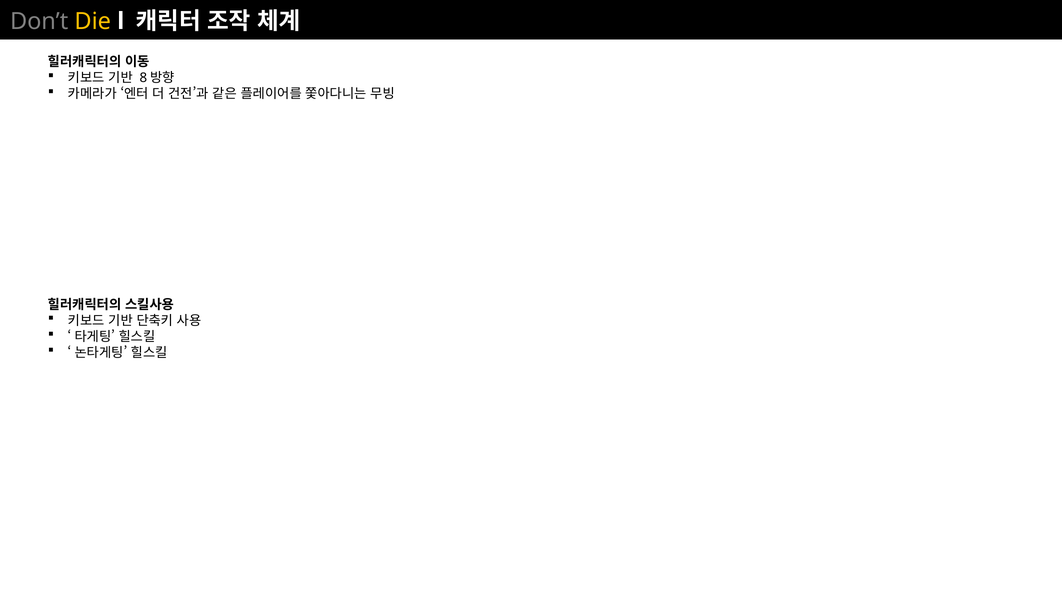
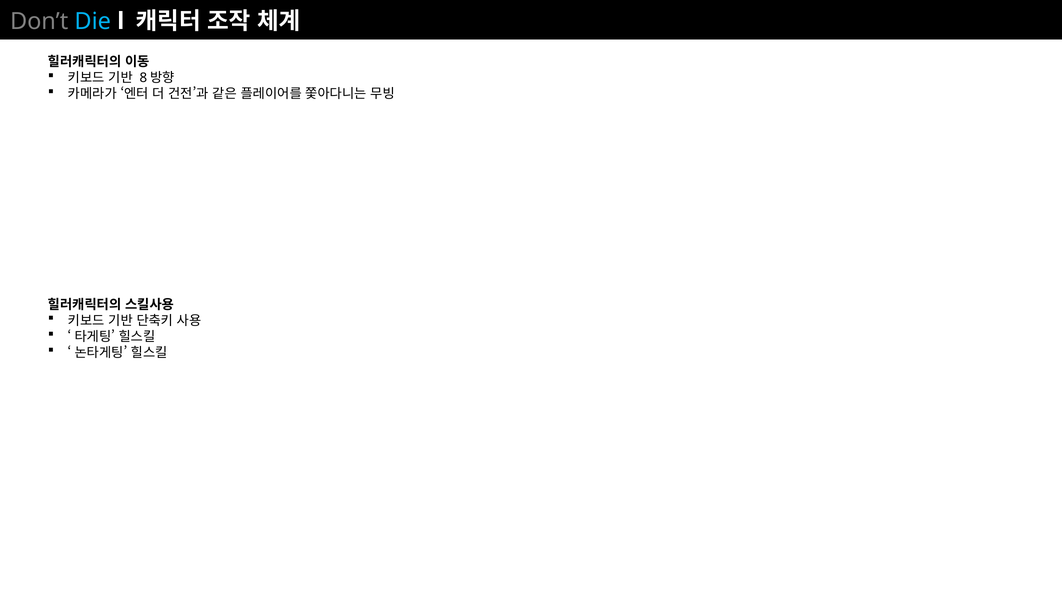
Die colour: yellow -> light blue (93, 21)
